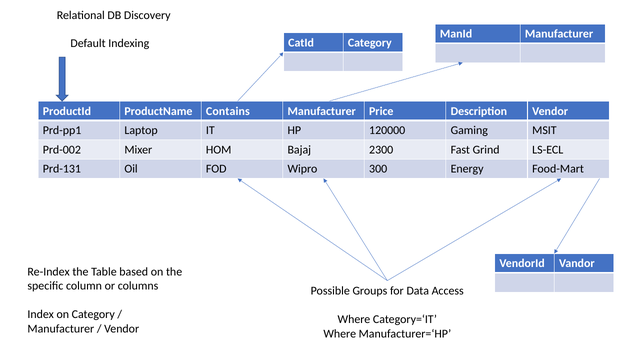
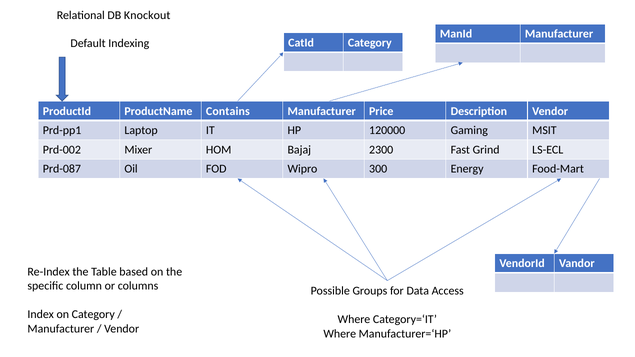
Discovery: Discovery -> Knockout (147, 15)
Prd-131: Prd-131 -> Prd-087 (62, 169)
